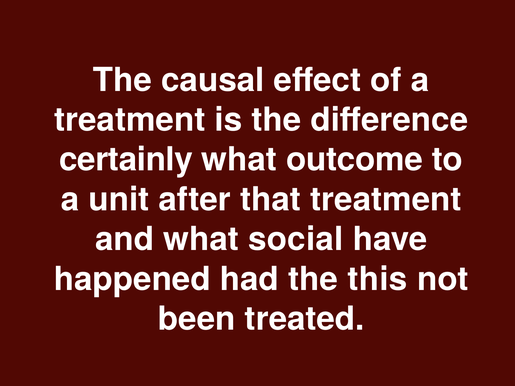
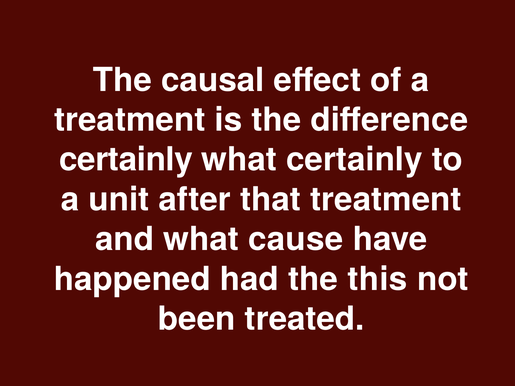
what outcome: outcome -> certainly (354, 160)
social: social -> cause (296, 239)
